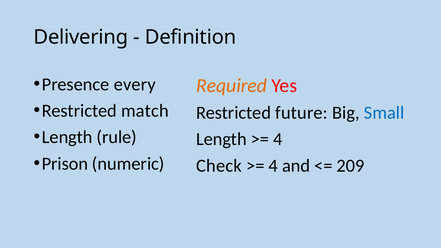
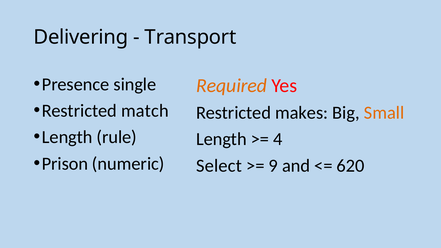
Definition: Definition -> Transport (191, 37)
every: every -> single (135, 84)
future: future -> makes (302, 113)
Small colour: blue -> orange (384, 113)
Check: Check -> Select (219, 166)
4: 4 -> 9 (273, 166)
209: 209 -> 620 (351, 166)
